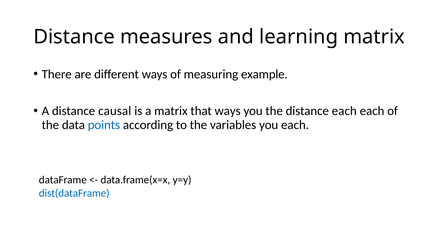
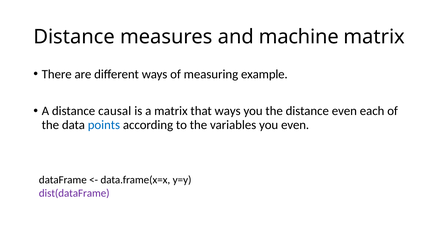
learning: learning -> machine (299, 37)
distance each: each -> even (344, 111)
you each: each -> even (295, 125)
dist(dataFrame colour: blue -> purple (74, 193)
